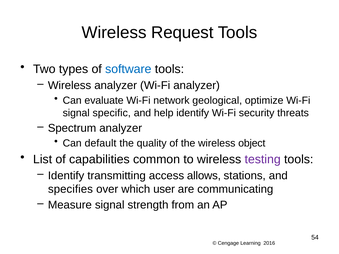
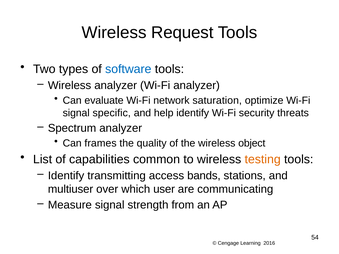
geological: geological -> saturation (217, 101)
default: default -> frames (101, 143)
testing colour: purple -> orange (263, 159)
allows: allows -> bands (204, 176)
specifies: specifies -> multiuser (71, 189)
